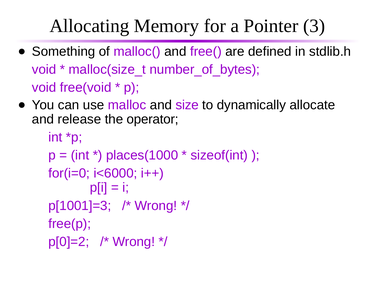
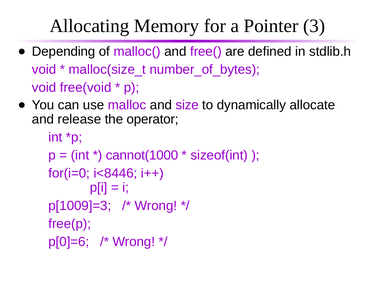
Something: Something -> Depending (64, 52)
places(1000: places(1000 -> cannot(1000 (142, 156)
i<6000: i<6000 -> i<8446 (115, 174)
p[1001]=3: p[1001]=3 -> p[1009]=3 (80, 206)
p[0]=2: p[0]=2 -> p[0]=6 (69, 242)
